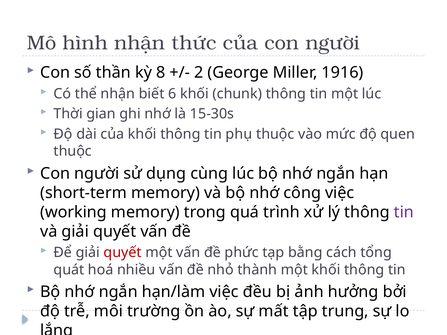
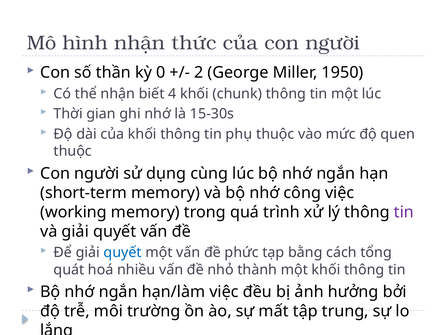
8: 8 -> 0 (161, 73)
1916: 1916 -> 1950 (343, 73)
6: 6 -> 4 (172, 94)
quyết colour: red -> blue (123, 253)
